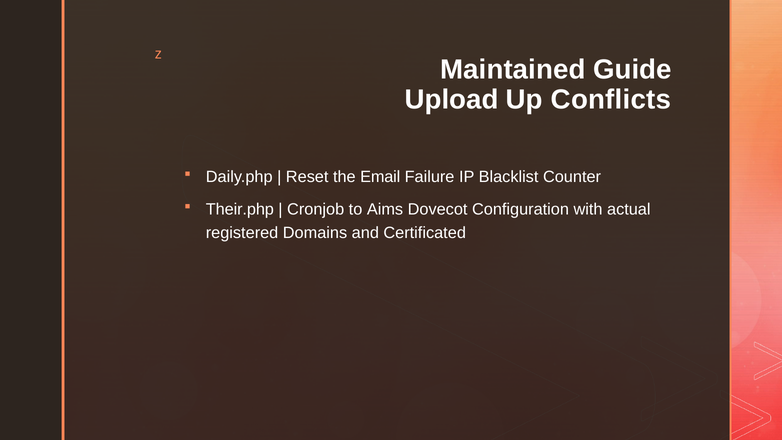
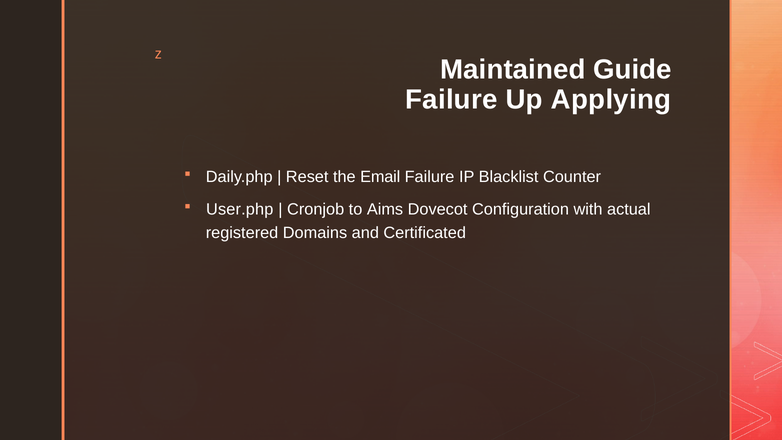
Upload: Upload -> Failure (451, 99)
Conflicts: Conflicts -> Applying (611, 99)
Their.php: Their.php -> User.php (240, 209)
